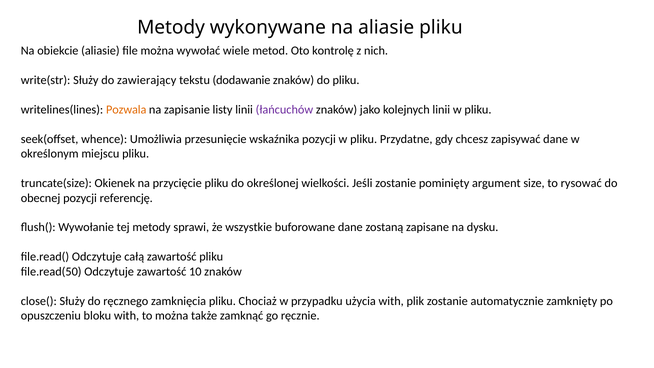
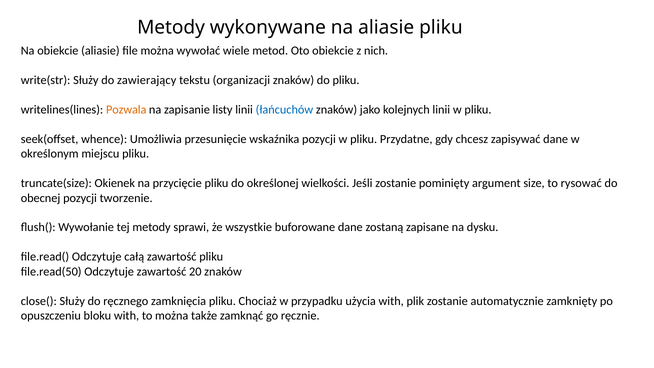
Oto kontrolę: kontrolę -> obiekcie (333, 51)
dodawanie: dodawanie -> organizacji (241, 80)
łańcuchów colour: purple -> blue (284, 110)
referencję: referencję -> tworzenie (126, 198)
10: 10 -> 20 (195, 271)
